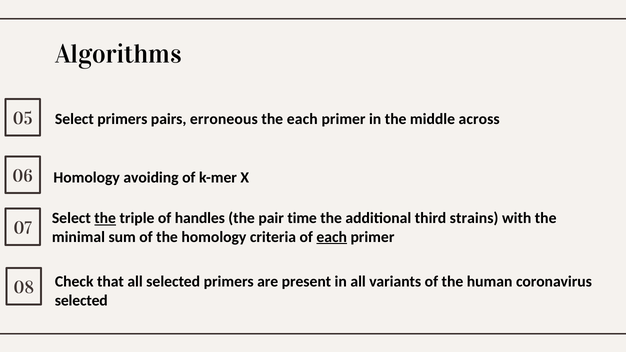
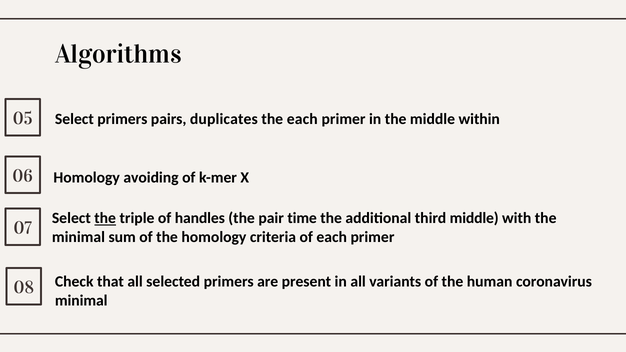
erroneous: erroneous -> duplicates (224, 119)
across: across -> within (479, 119)
third strains: strains -> middle (474, 218)
each underline: present -> none (332, 237)
selected: selected -> minimal (81, 301)
